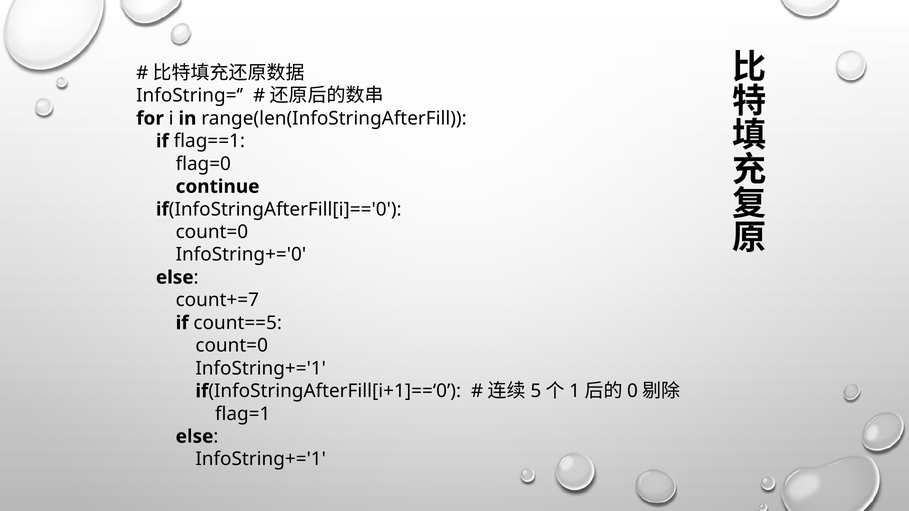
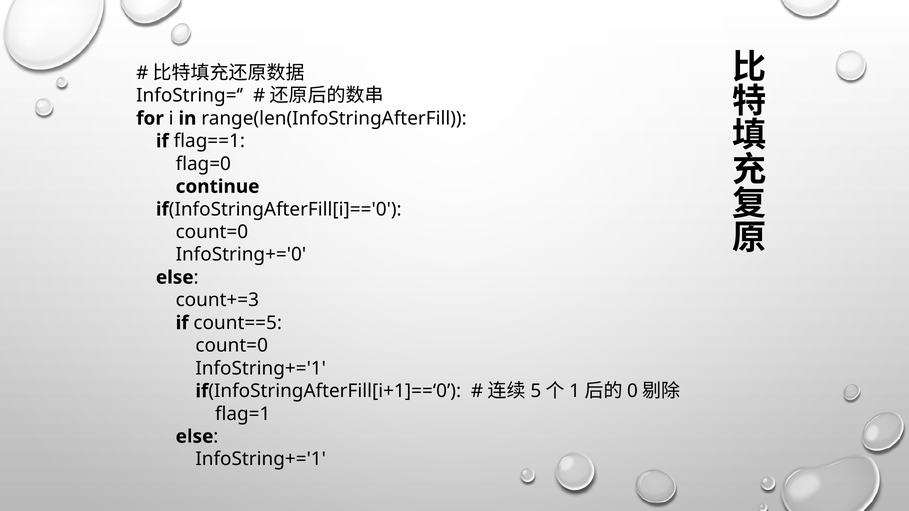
count+=7: count+=7 -> count+=3 (217, 300)
